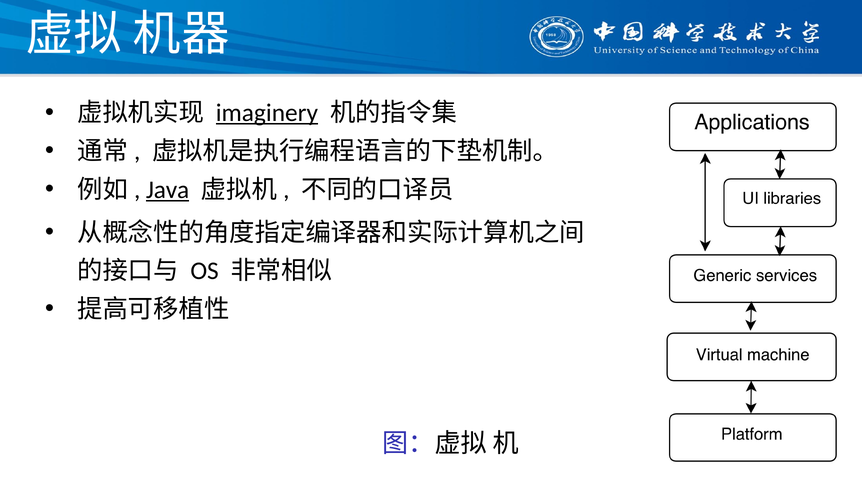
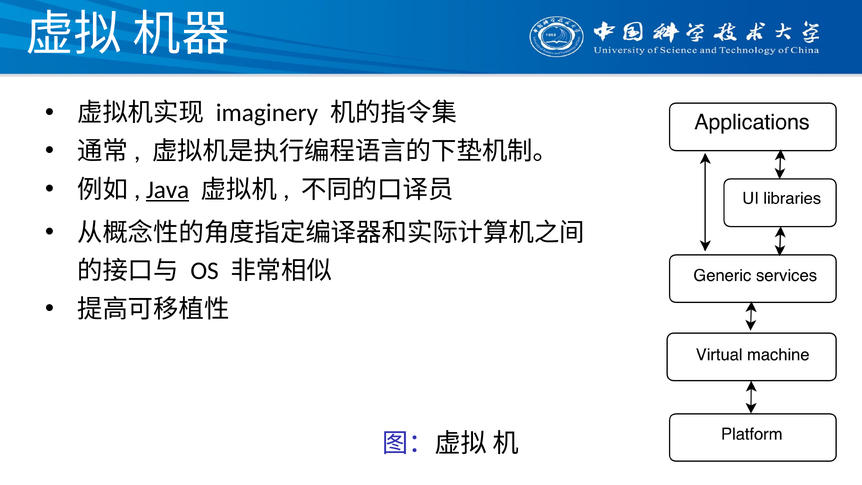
imaginery underline: present -> none (267, 113)
